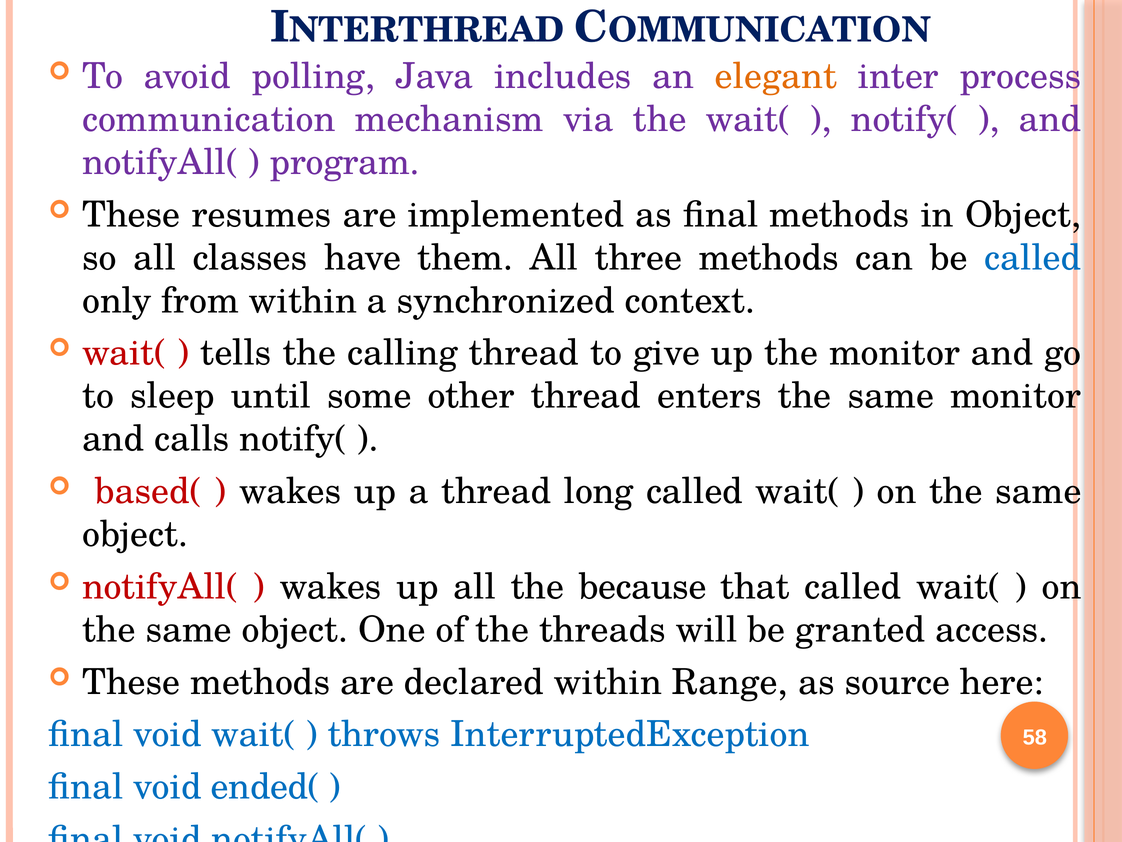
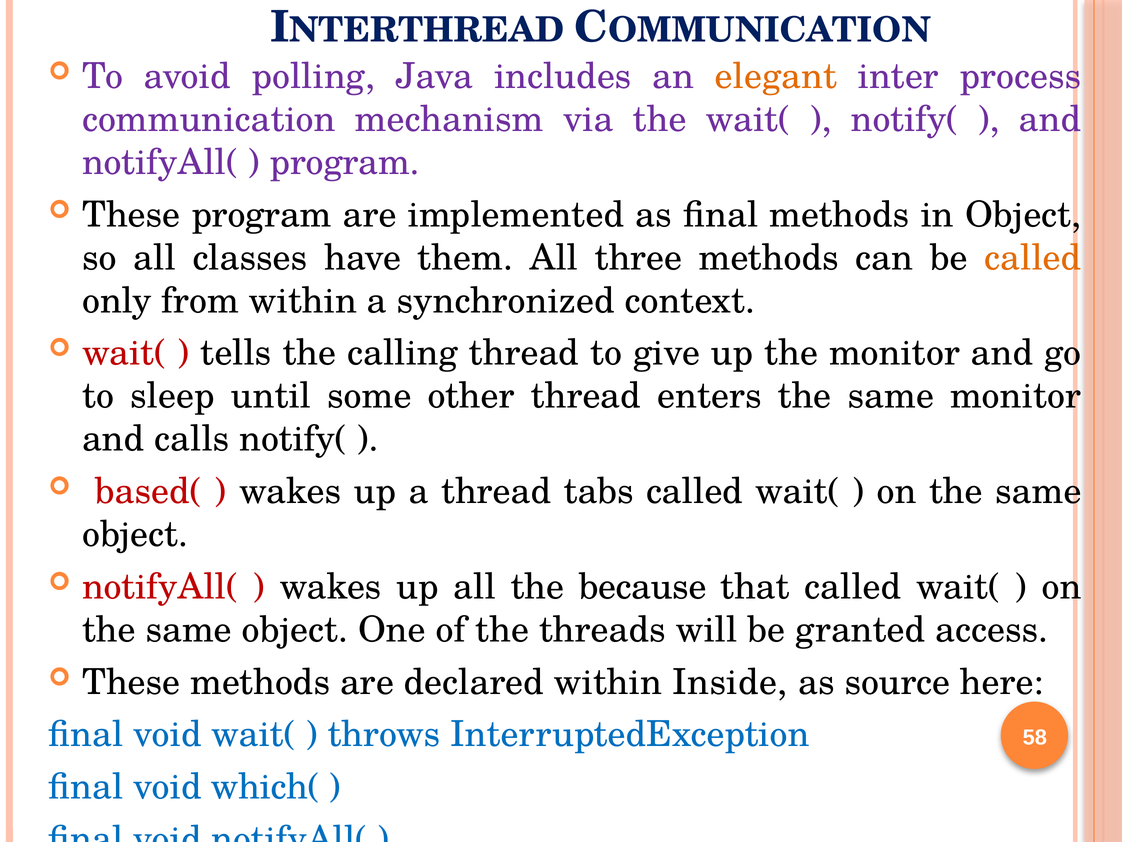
These resumes: resumes -> program (262, 215)
called colour: blue -> orange (1033, 258)
long: long -> tabs (599, 491)
Range: Range -> Inside (730, 682)
ended(: ended( -> which( (265, 787)
